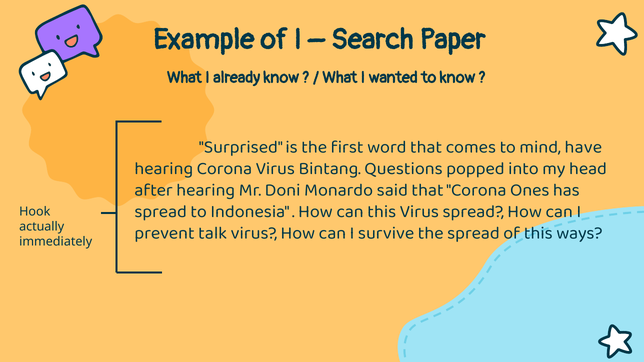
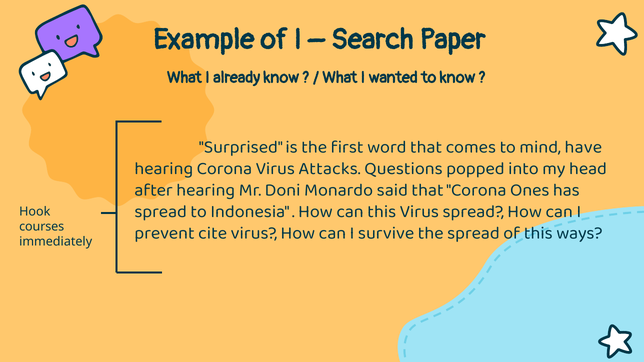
Bintang: Bintang -> Attacks (330, 169)
actually: actually -> courses (42, 227)
talk: talk -> cite (213, 233)
